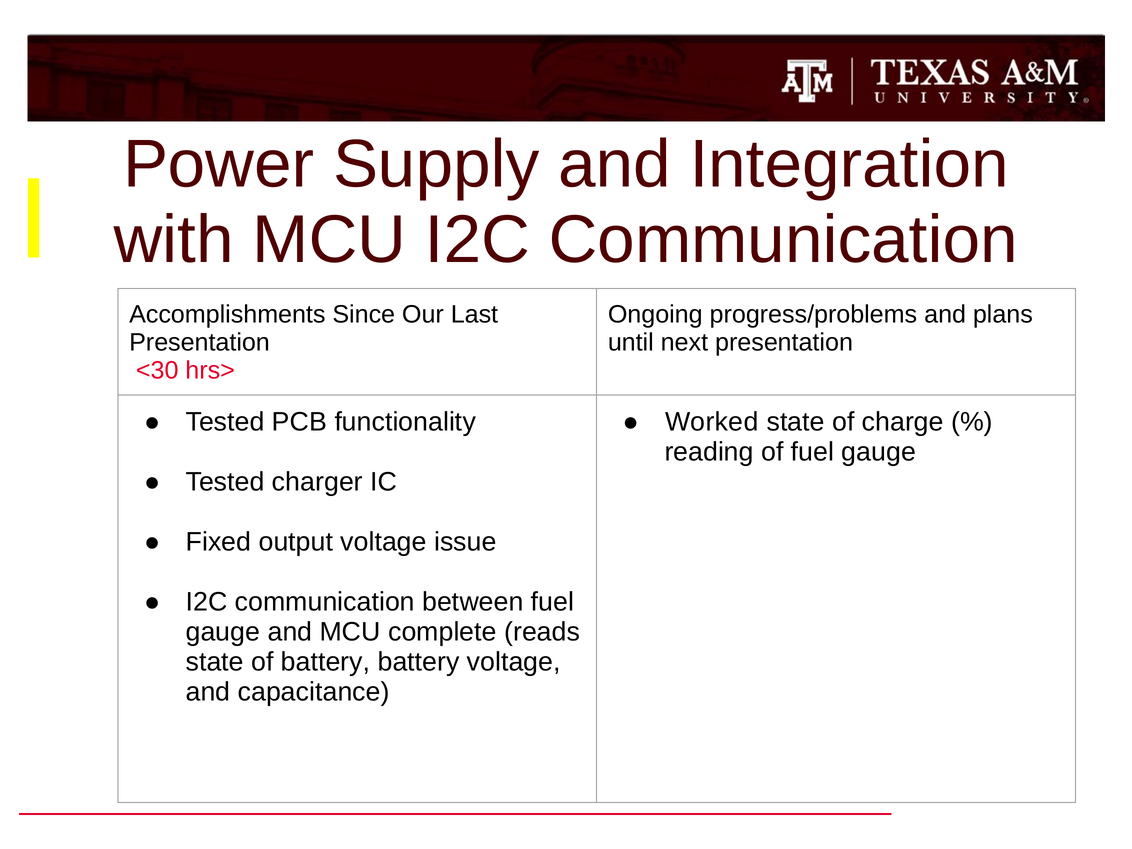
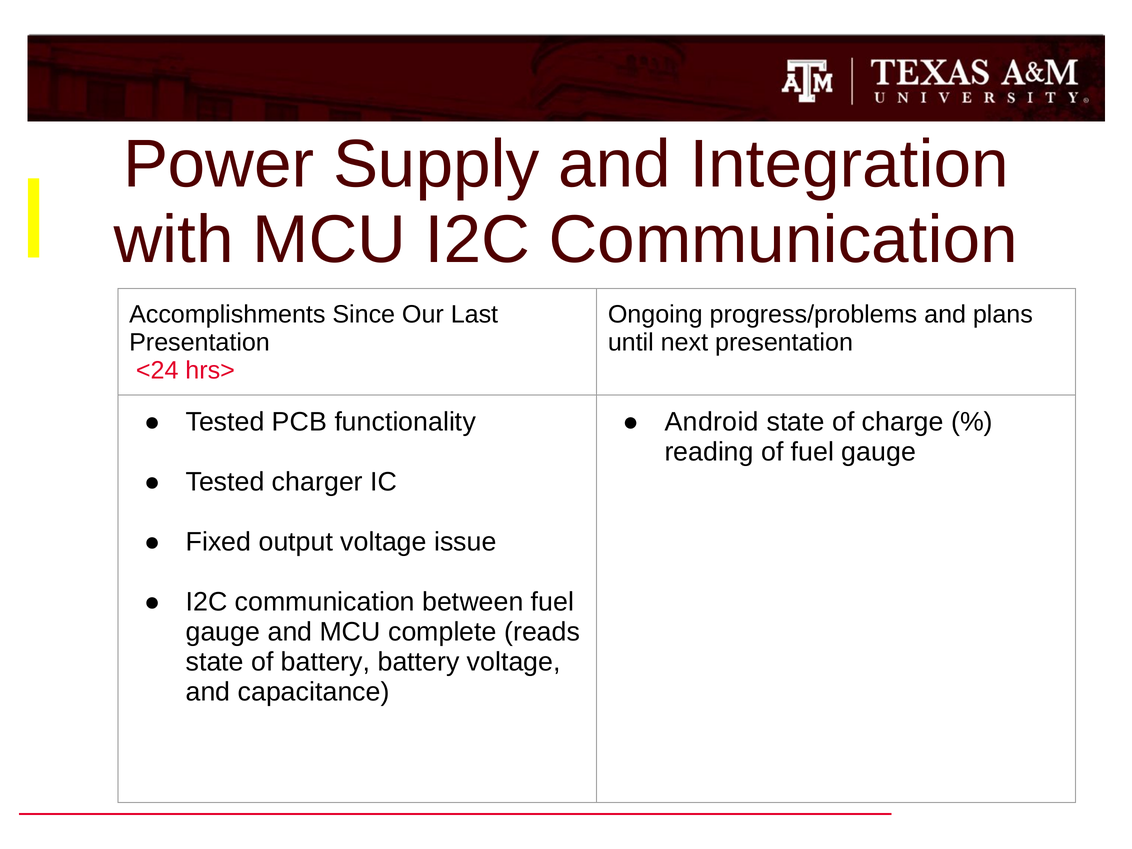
<30: <30 -> <24 (157, 370)
Worked: Worked -> Android (712, 422)
